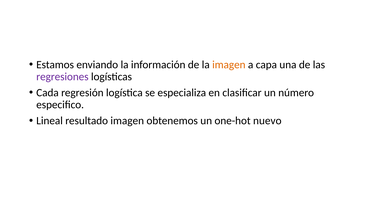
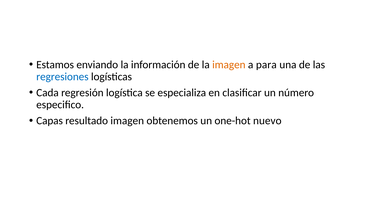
capa: capa -> para (266, 65)
regresiones colour: purple -> blue (62, 77)
Lineal: Lineal -> Capas (50, 121)
